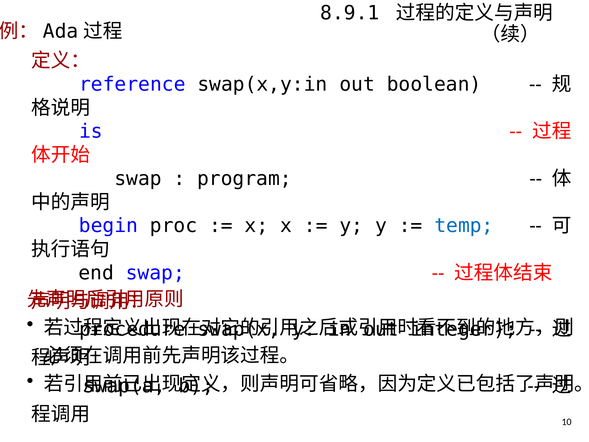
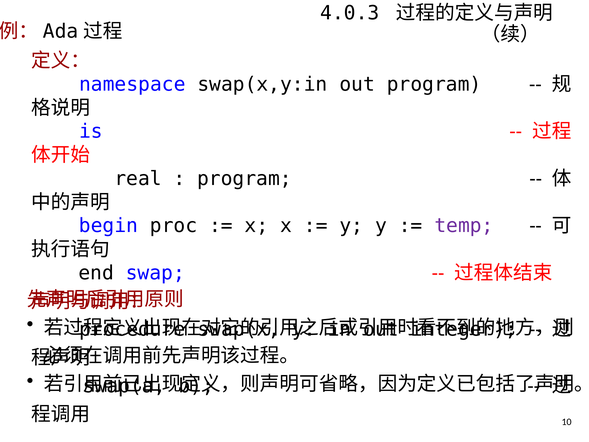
8.9.1: 8.9.1 -> 4.0.3 (350, 13)
reference: reference -> namespace (132, 84)
out boolean: boolean -> program (434, 84)
swap: swap -> real (138, 179)
temp colour: blue -> purple (464, 226)
